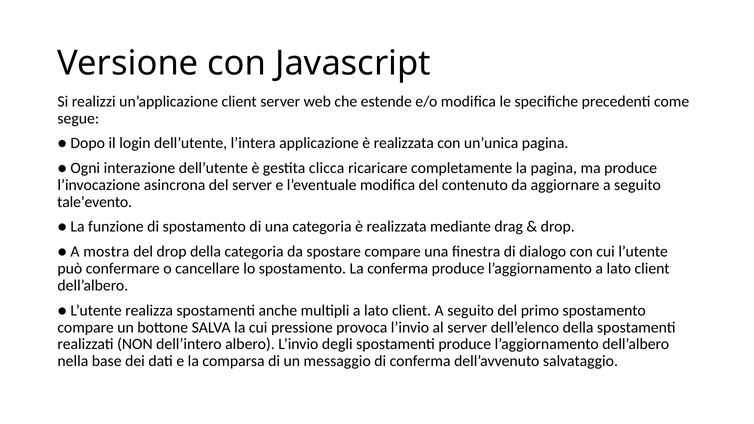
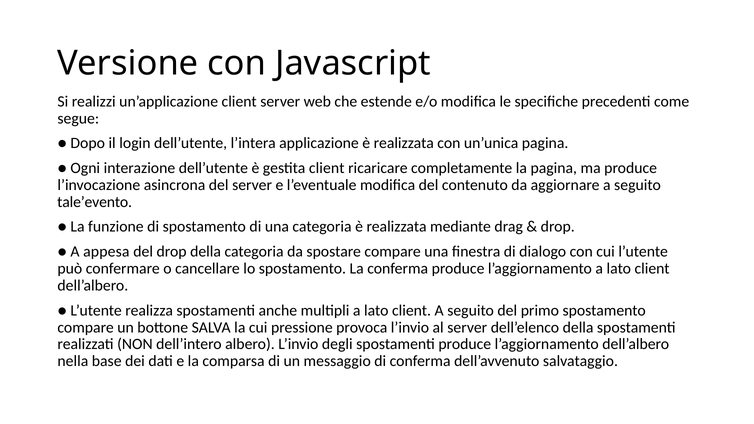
gestita clicca: clicca -> client (327, 168)
mostra: mostra -> appesa (106, 252)
